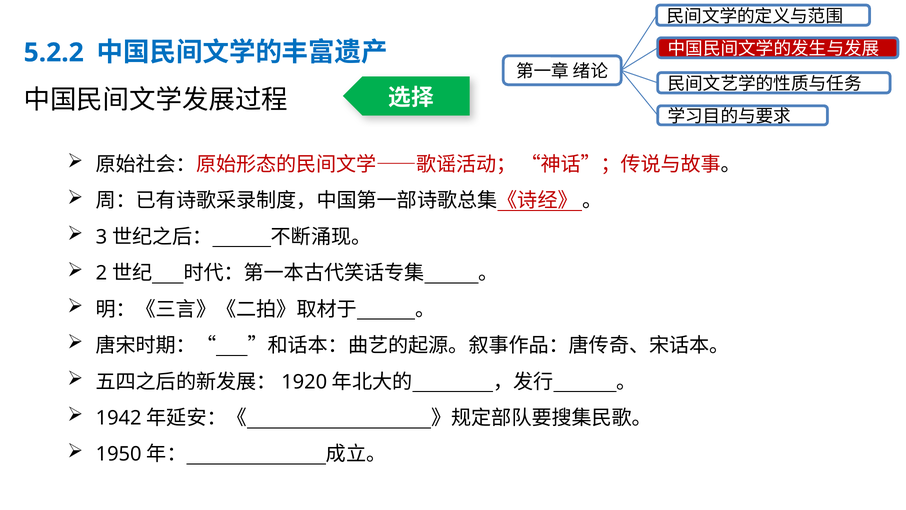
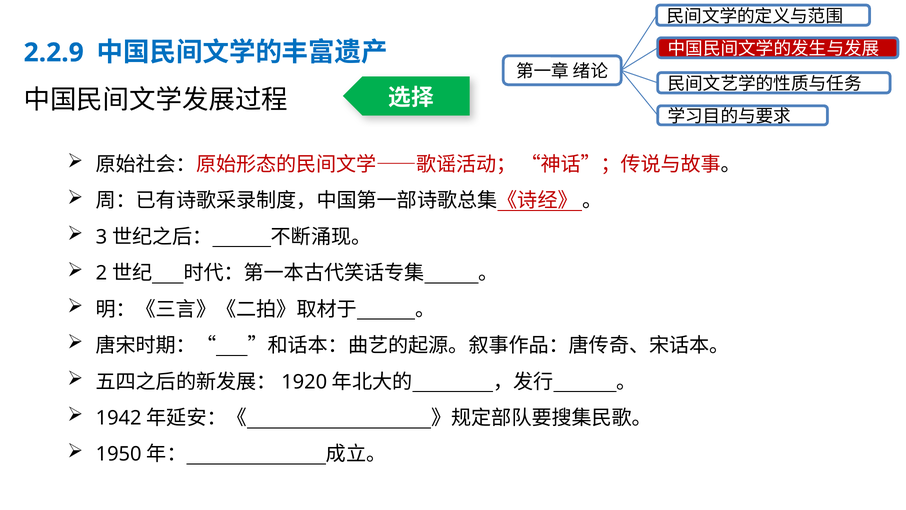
5.2.2: 5.2.2 -> 2.2.9 (54, 53)
